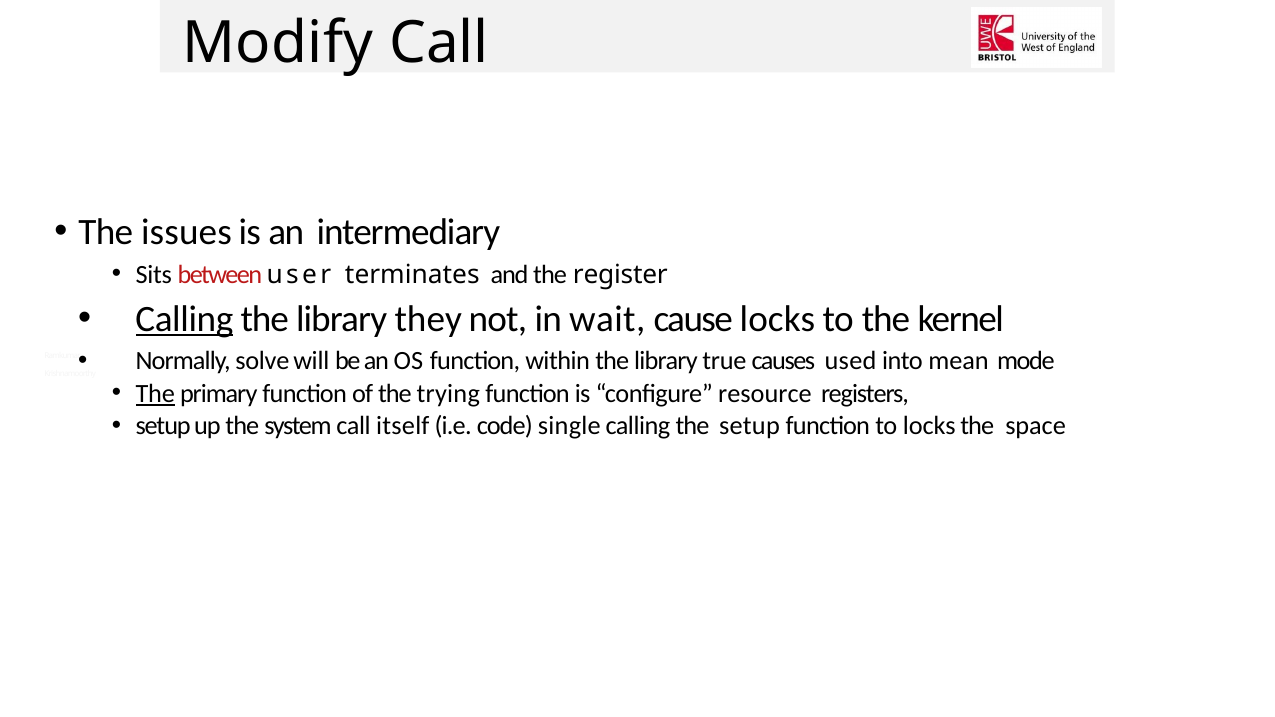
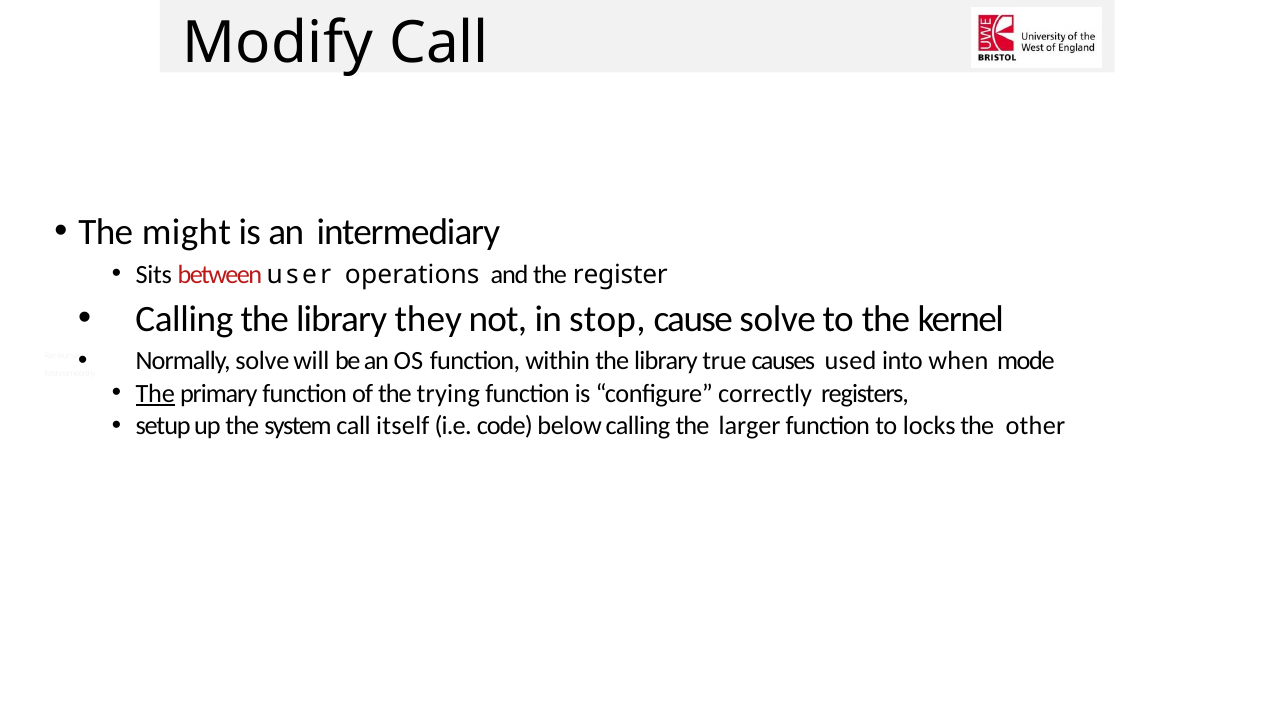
issues: issues -> might (186, 233)
terminates: terminates -> operations (412, 275)
Calling underline: present -> none (184, 319)
wait: wait -> stop (607, 319)
cause locks: locks -> solve (778, 319)
mean: mean -> when (958, 361)
resource: resource -> correctly (765, 394)
single: single -> below (570, 426)
the setup: setup -> larger (750, 426)
space: space -> other (1035, 426)
